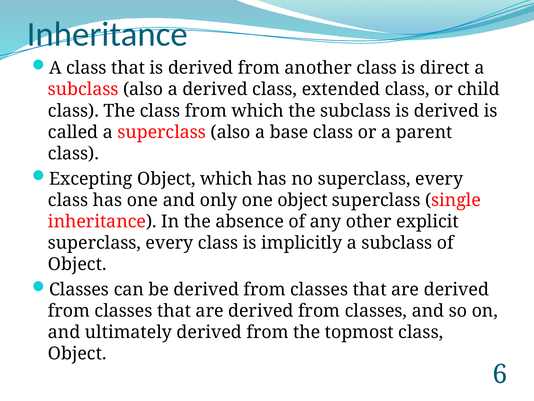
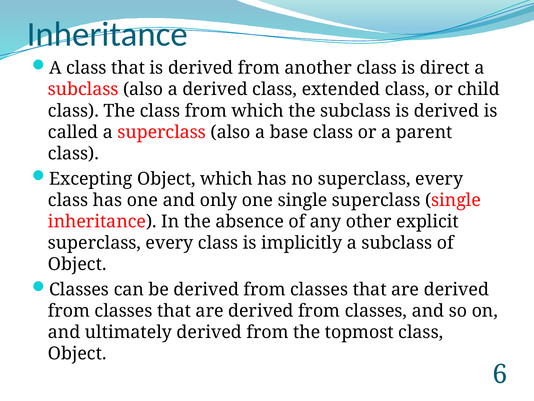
one object: object -> single (303, 200)
